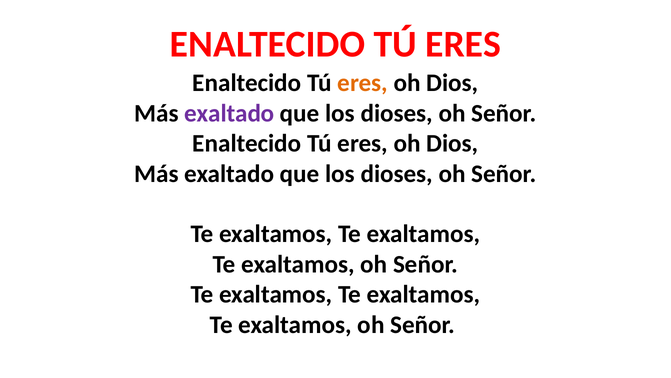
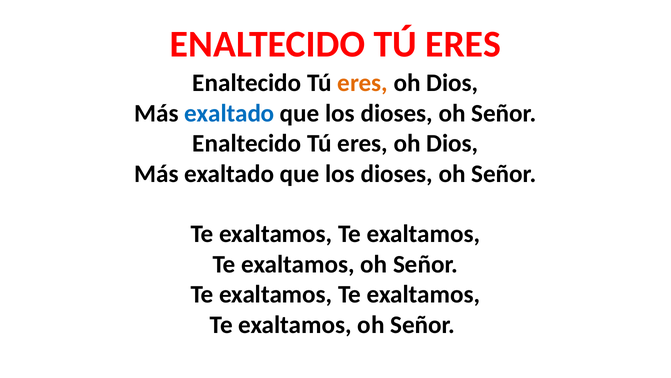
exaltado colour: purple -> blue (229, 113)
